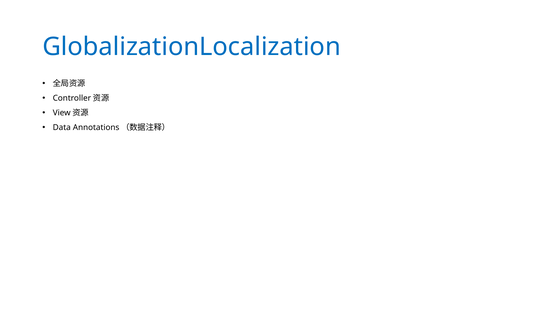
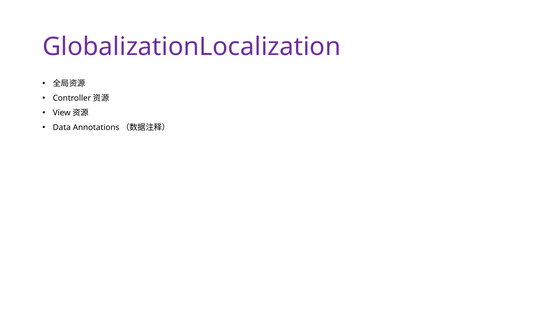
GlobalizationLocalization colour: blue -> purple (192, 47)
